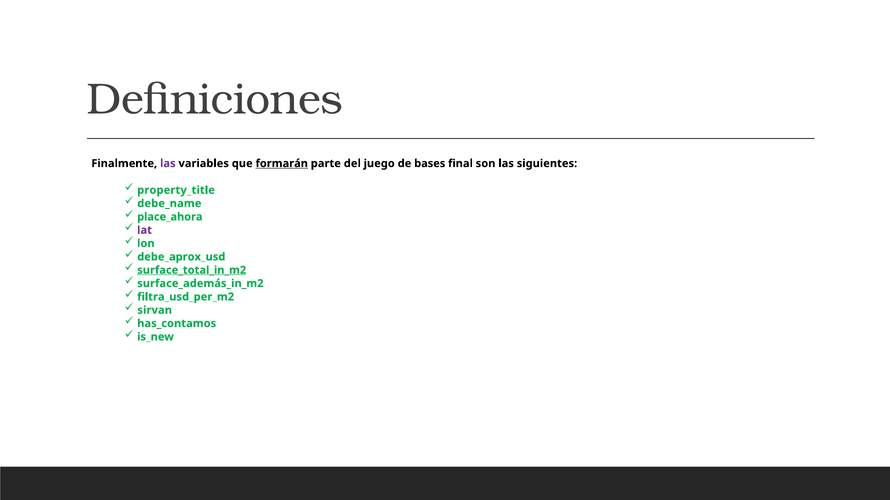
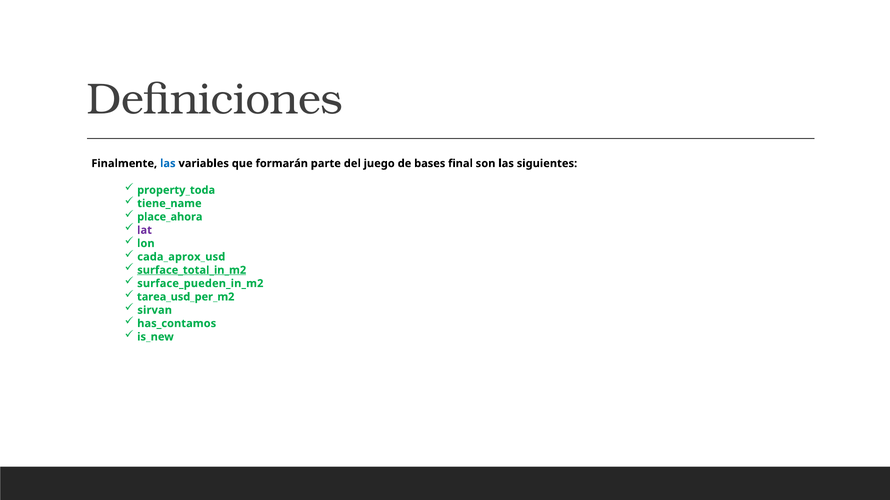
las colour: purple -> blue (168, 164)
formarán underline: present -> none (282, 164)
property_title: property_title -> property_toda (176, 190)
debe_name: debe_name -> tiene_name (169, 204)
debe_aprox_usd: debe_aprox_usd -> cada_aprox_usd (181, 257)
surface_además_in_m2: surface_además_in_m2 -> surface_pueden_in_m2 (200, 284)
filtra_usd_per_m2: filtra_usd_per_m2 -> tarea_usd_per_m2 (186, 297)
